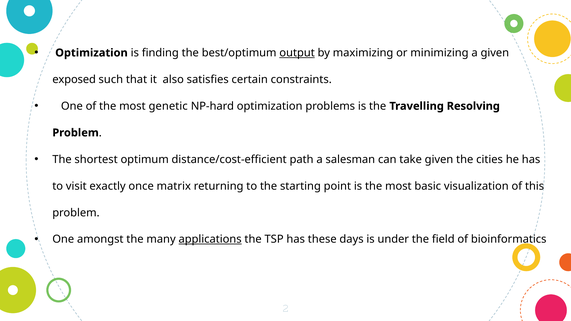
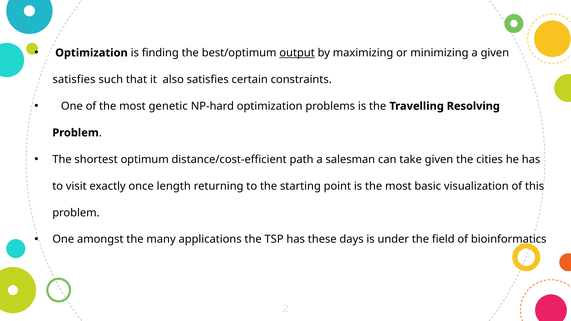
exposed: exposed -> satisfies (74, 80)
matrix: matrix -> length (174, 186)
applications underline: present -> none (210, 239)
